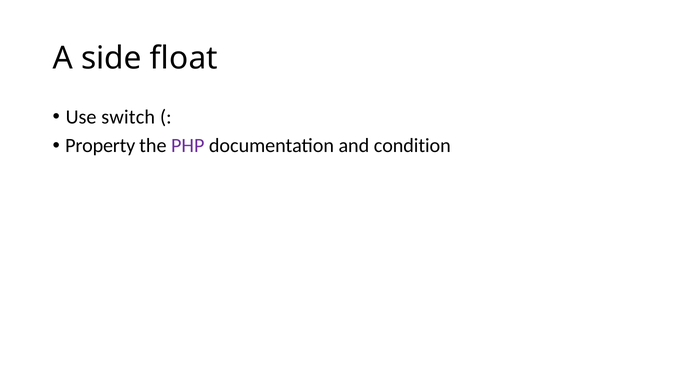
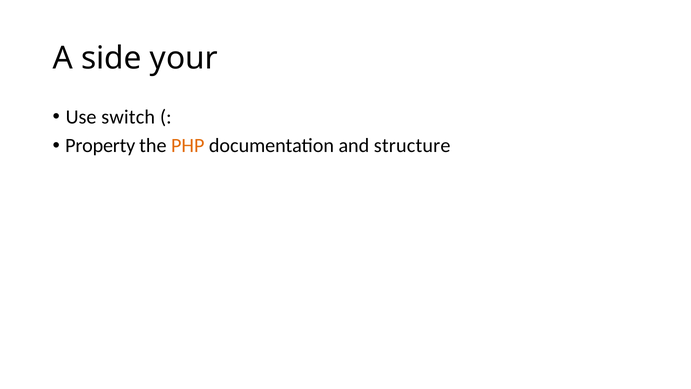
float: float -> your (184, 58)
PHP colour: purple -> orange (188, 146)
condition: condition -> structure (412, 146)
